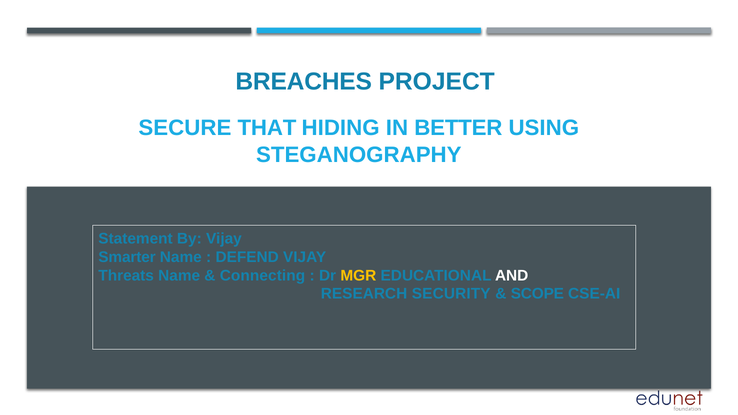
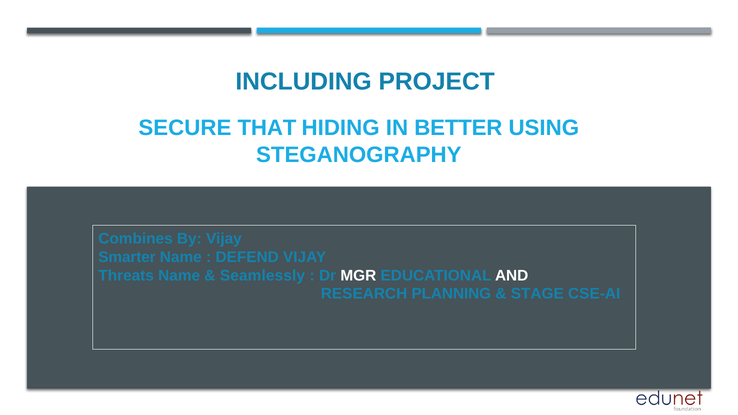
BREACHES: BREACHES -> INCLUDING (304, 82)
Statement: Statement -> Combines (136, 239)
Connecting: Connecting -> Seamlessly (262, 276)
MGR colour: yellow -> white (358, 276)
SECURITY: SECURITY -> PLANNING (451, 294)
SCOPE: SCOPE -> STAGE (537, 294)
